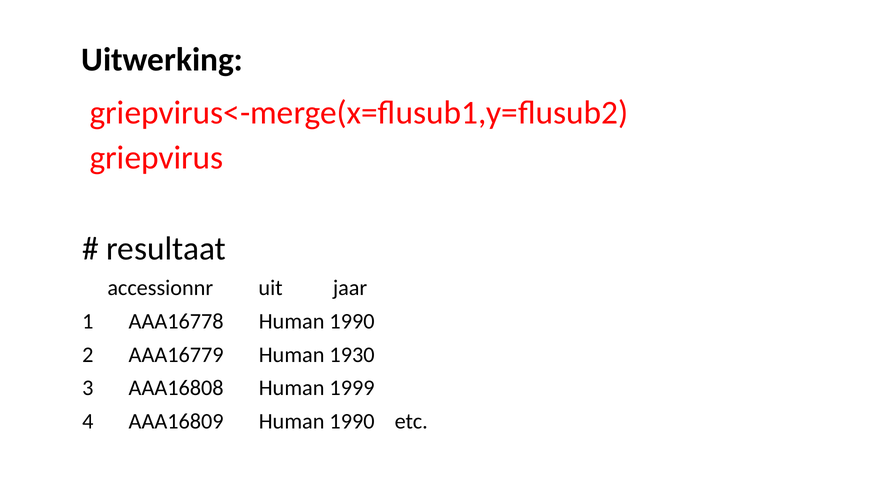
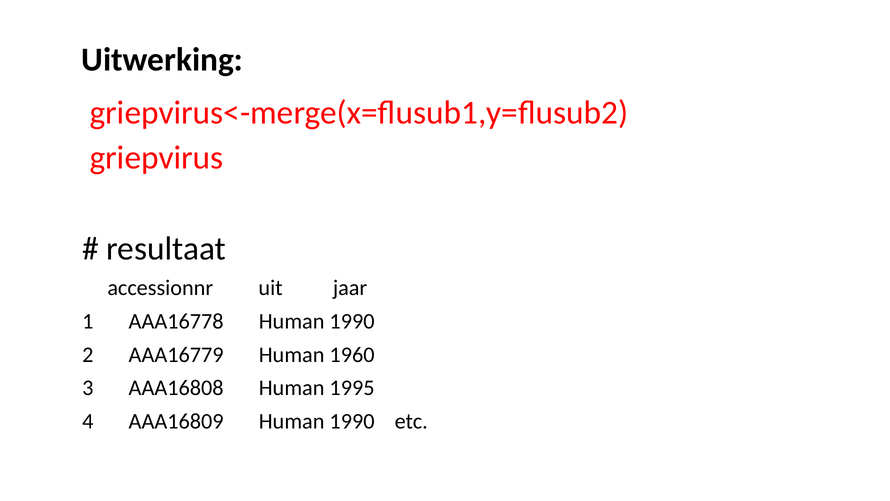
1930: 1930 -> 1960 (352, 354)
1999: 1999 -> 1995 (352, 388)
